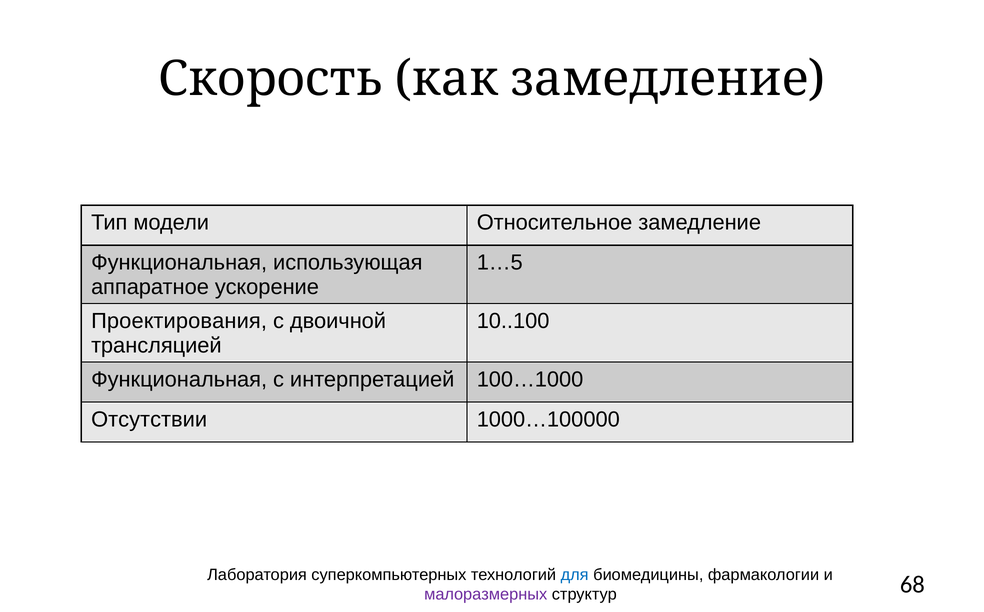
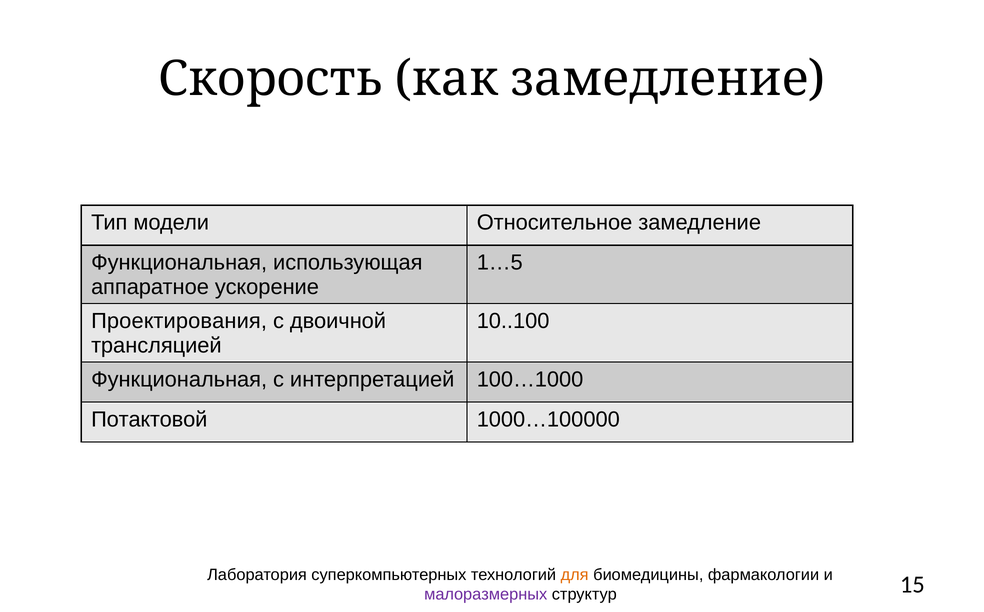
Отсутствии: Отсутствии -> Потактовой (149, 419)
для colour: blue -> orange (575, 575)
68: 68 -> 15 (912, 585)
